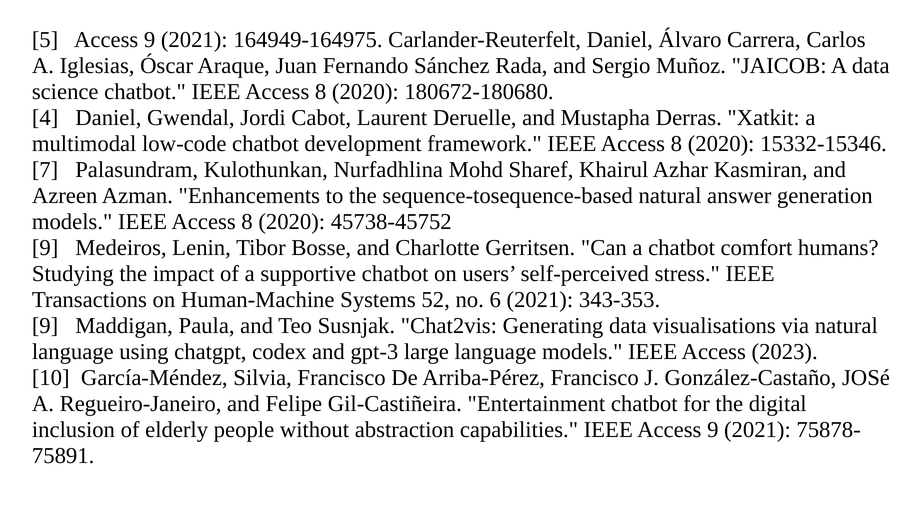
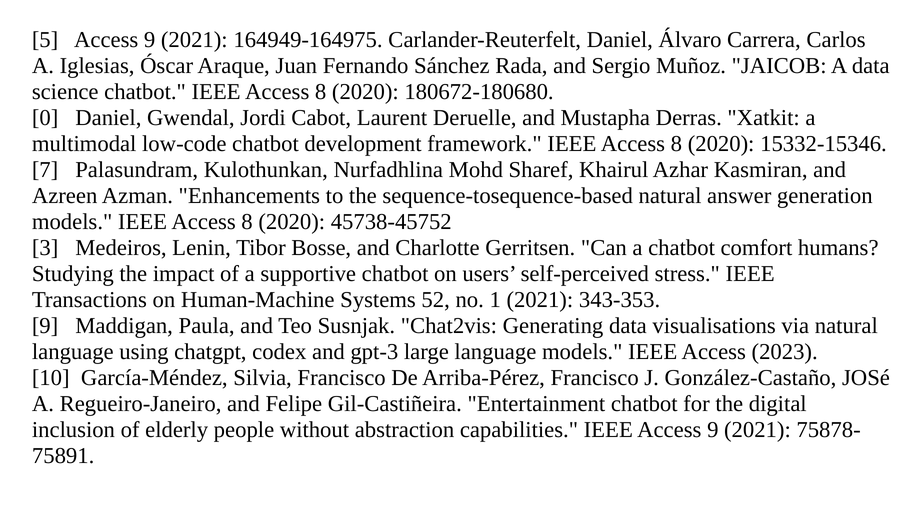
4: 4 -> 0 (45, 118)
9: 9 -> 3 (45, 248)
6: 6 -> 1 (495, 300)
